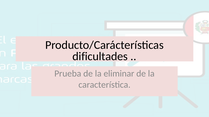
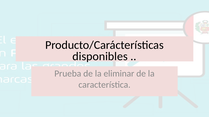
dificultades: dificultades -> disponibles (100, 57)
